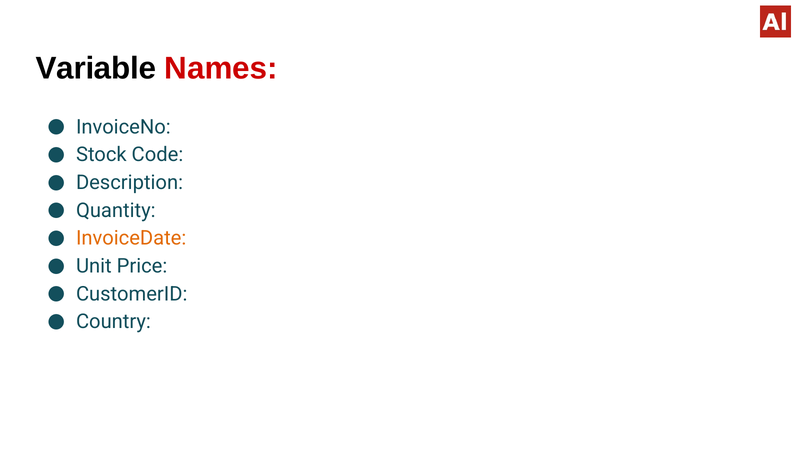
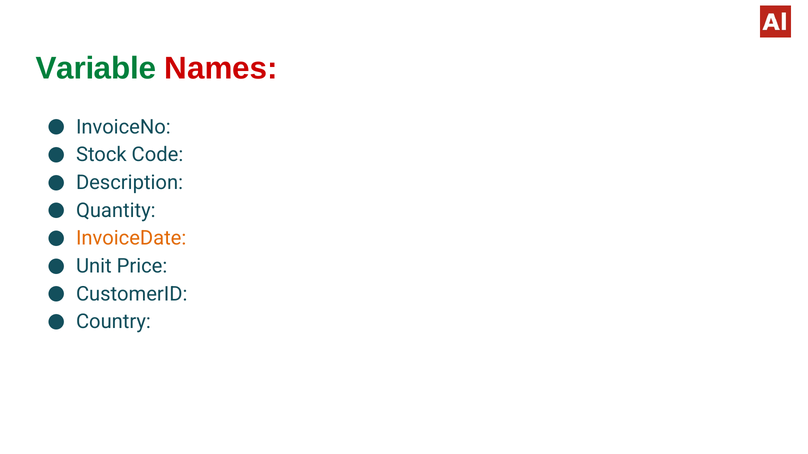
Variable colour: black -> green (96, 68)
